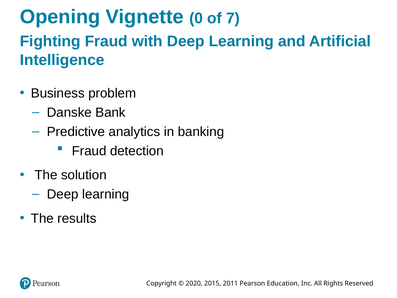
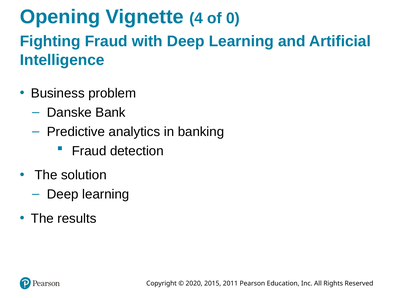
0: 0 -> 4 (196, 18)
7: 7 -> 0 (233, 18)
